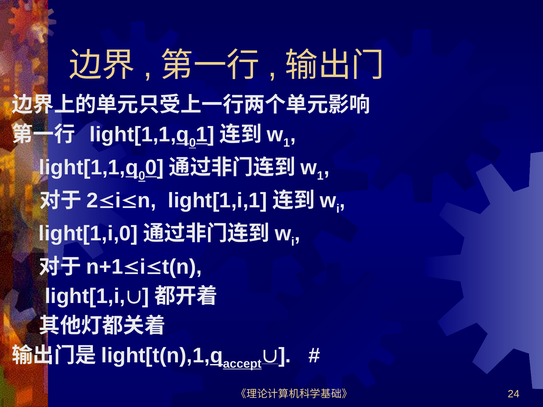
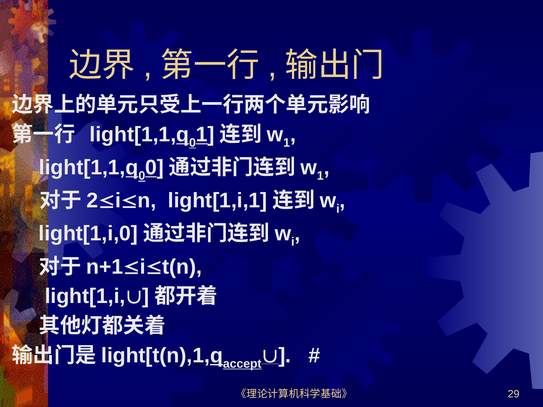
24: 24 -> 29 (514, 394)
